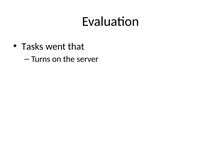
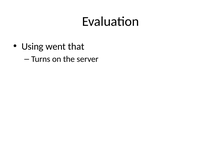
Tasks: Tasks -> Using (32, 46)
